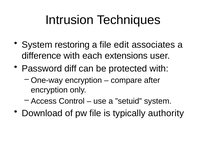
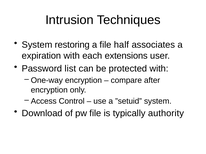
edit: edit -> half (121, 45)
difference: difference -> expiration (41, 56)
diff: diff -> list (70, 69)
